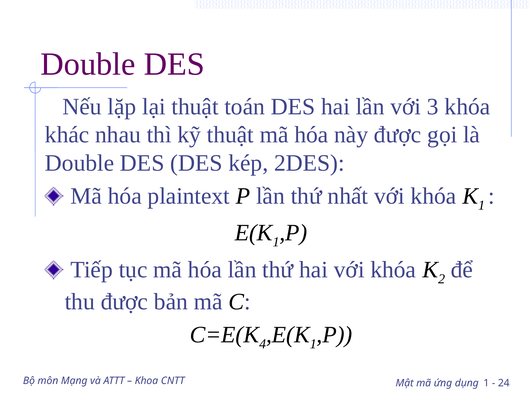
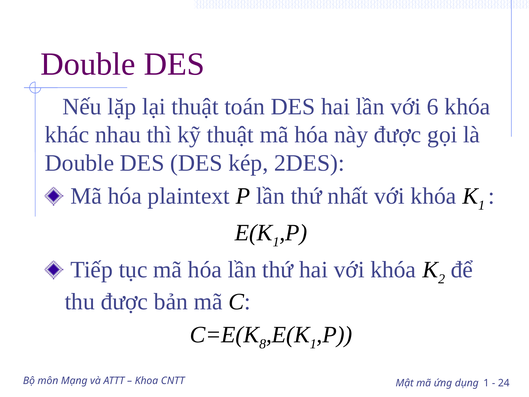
3: 3 -> 6 (433, 107)
4: 4 -> 8 (263, 344)
